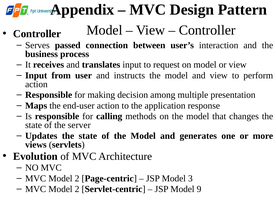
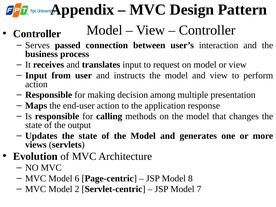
server: server -> output (79, 125)
2: 2 -> 6 (77, 178)
3: 3 -> 8 (190, 178)
9: 9 -> 7 (199, 189)
